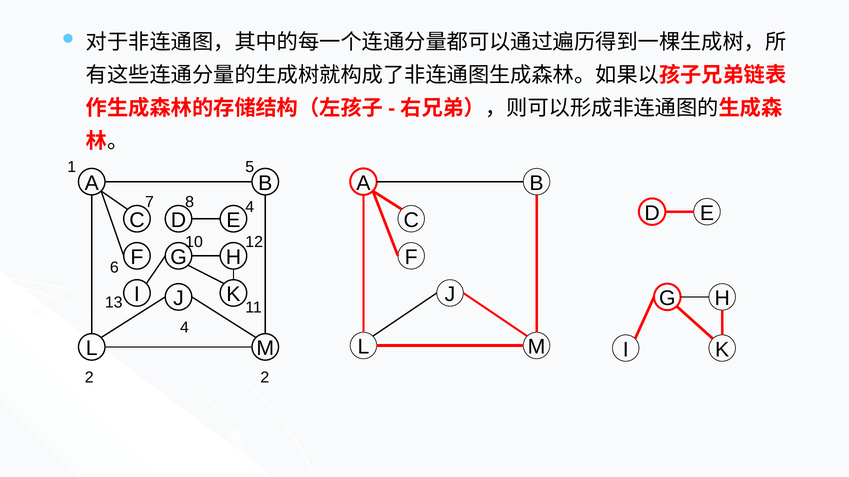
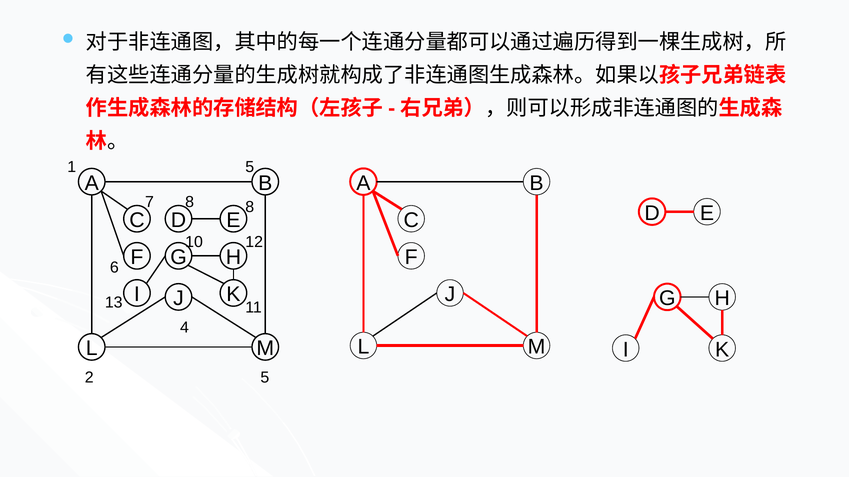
8 4: 4 -> 8 (250, 207)
2 2: 2 -> 5 (265, 378)
